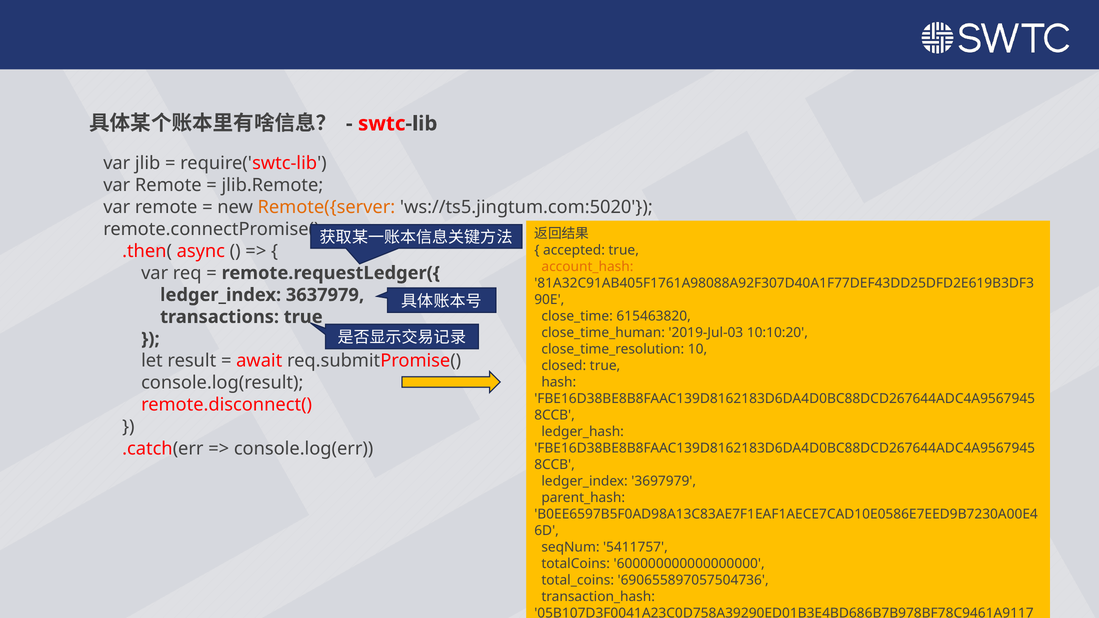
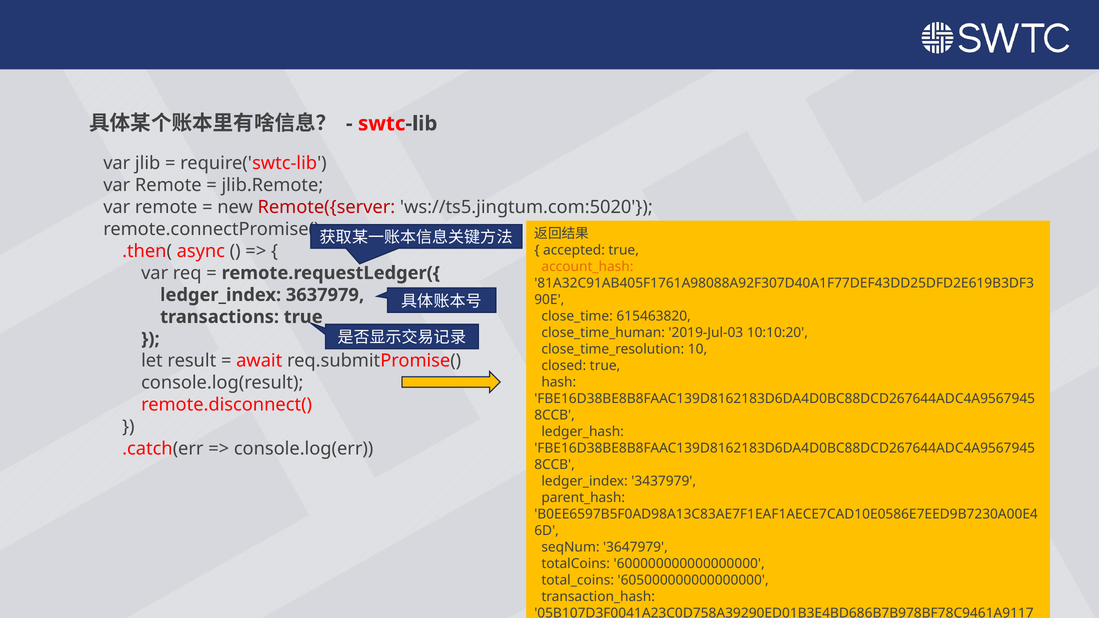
Remote({server colour: orange -> red (326, 207)
3697979: 3697979 -> 3437979 (664, 481)
5411757: 5411757 -> 3647979 (635, 547)
690655897057504736: 690655897057504736 -> 605000000000000000 (693, 580)
